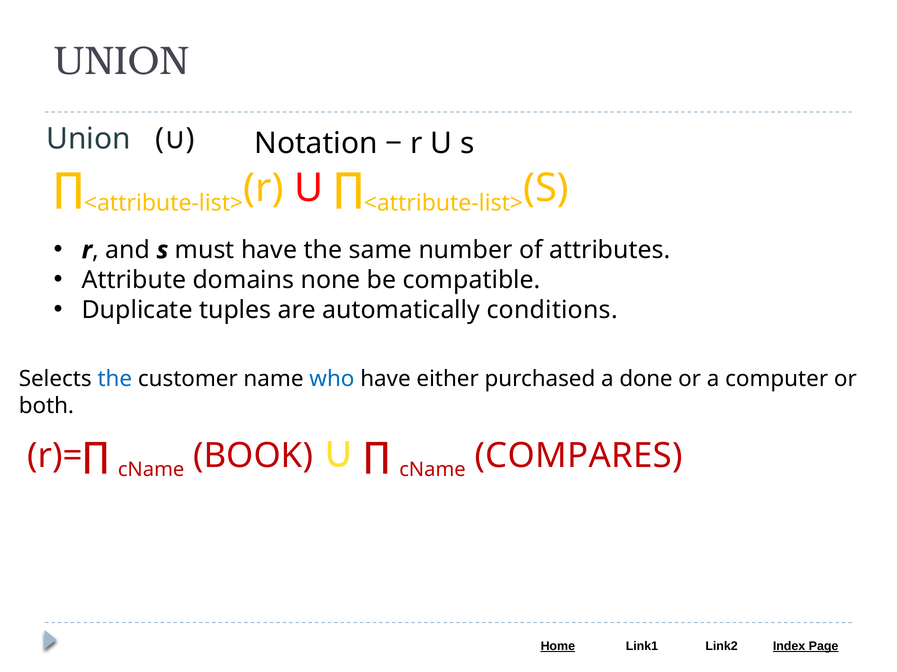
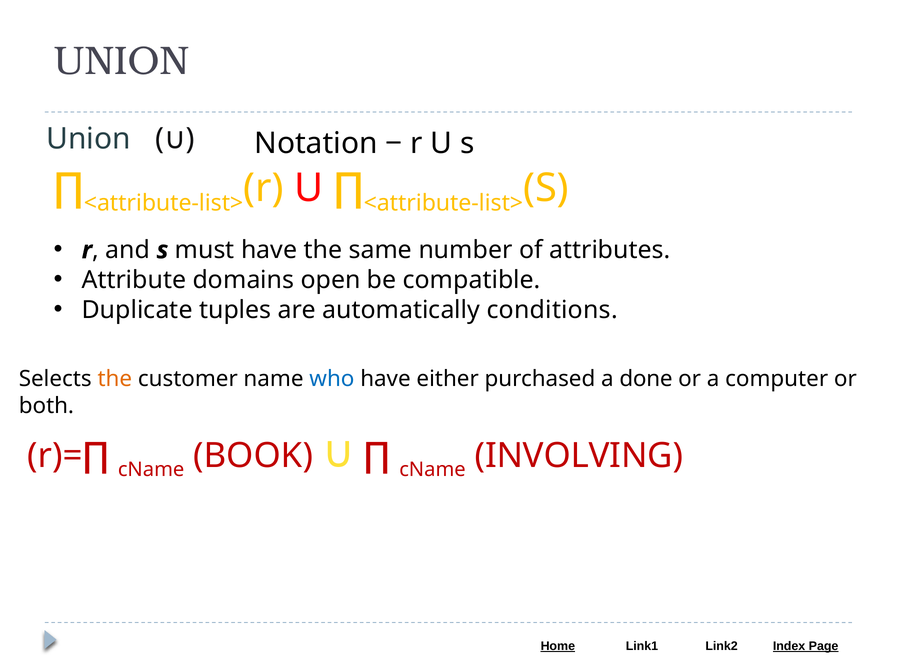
none: none -> open (331, 280)
the colour: blue -> orange (115, 379)
COMPARES: COMPARES -> INVOLVING (579, 456)
